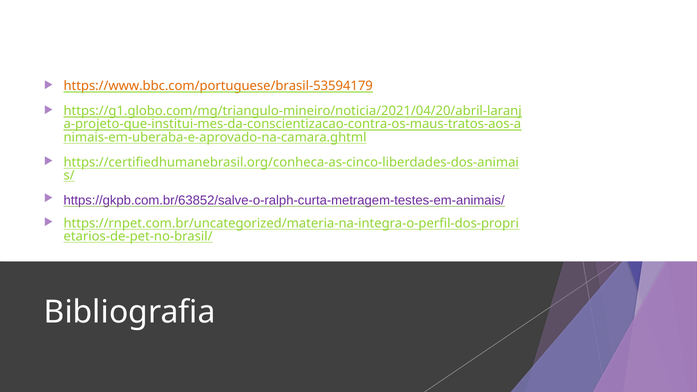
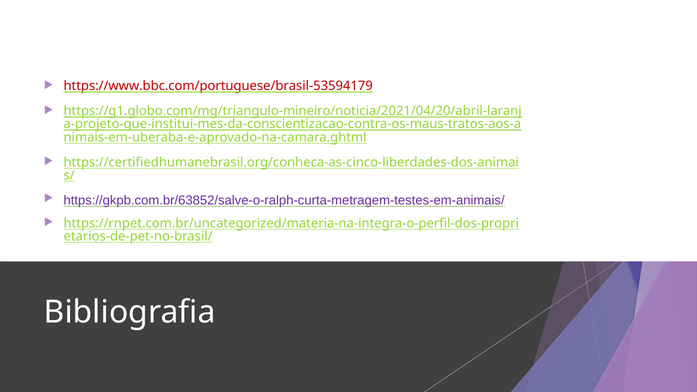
https://www.bbc.com/portuguese/brasil-53594179 colour: orange -> red (218, 86)
